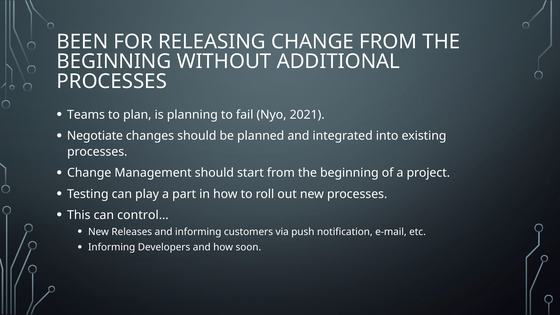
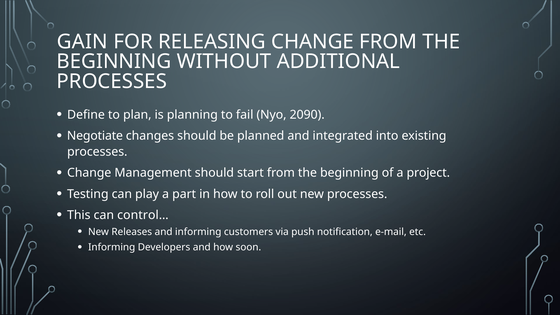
BEEN: BEEN -> GAIN (82, 42)
Teams: Teams -> Define (86, 115)
2021: 2021 -> 2090 (307, 115)
